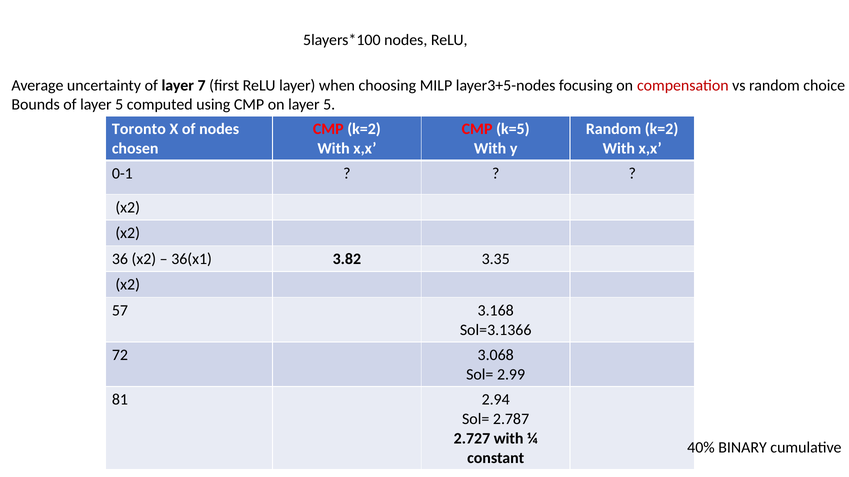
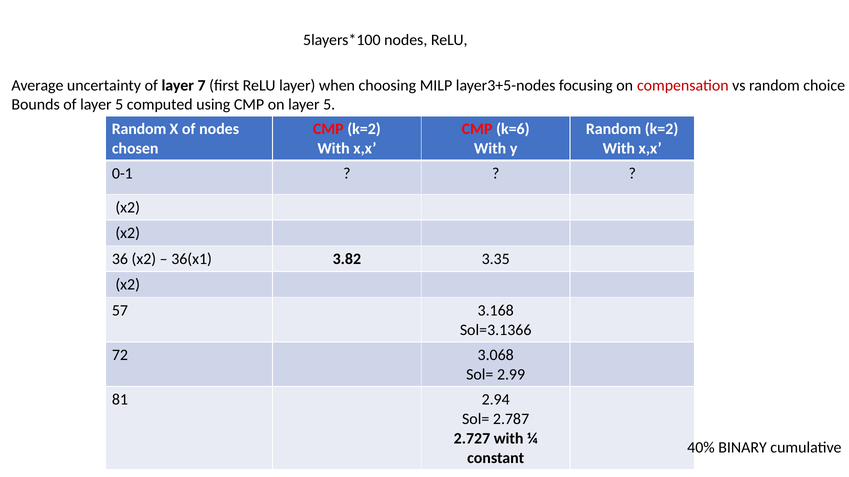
Toronto: Toronto -> Random (139, 129)
k=5: k=5 -> k=6 (513, 129)
